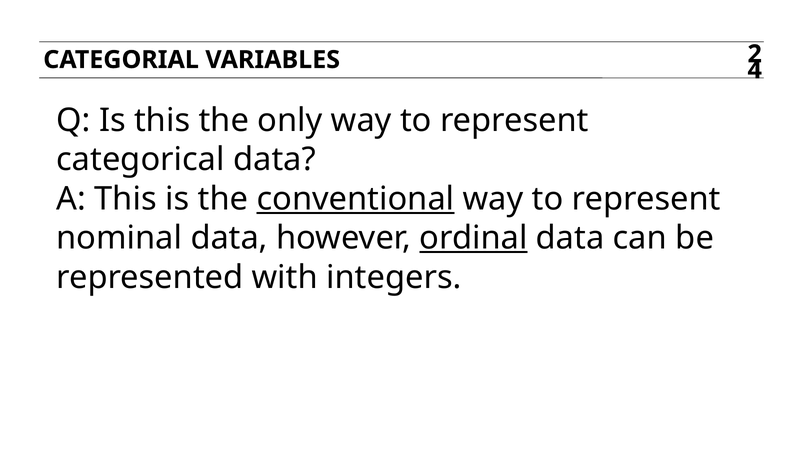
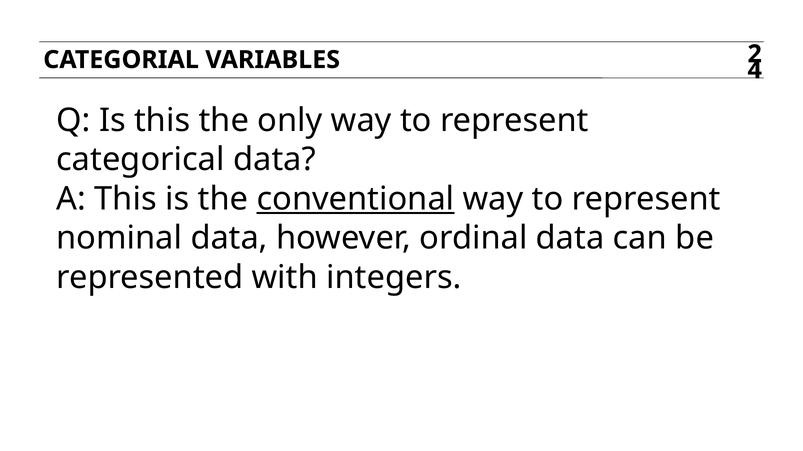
ordinal underline: present -> none (473, 238)
